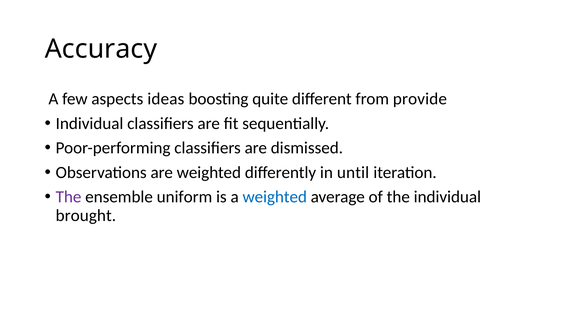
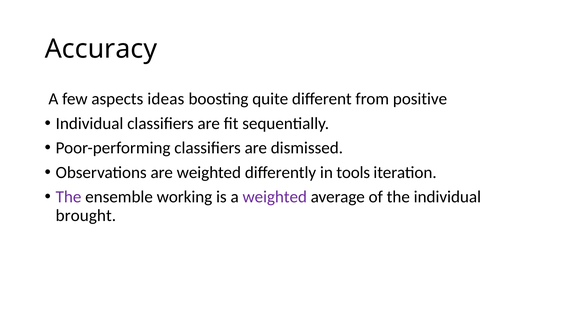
provide: provide -> positive (420, 99)
until: until -> tools (353, 173)
uniform: uniform -> working (184, 197)
weighted colour: blue -> purple (275, 197)
